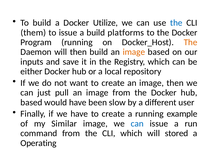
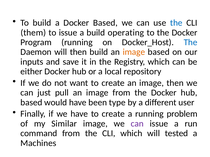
Docker Utilize: Utilize -> Based (105, 23)
platforms: platforms -> operating (126, 33)
The colour: orange -> blue (191, 42)
slow: slow -> type (117, 103)
example: example -> problem (182, 114)
can colour: blue -> purple (137, 124)
stored: stored -> tested (177, 134)
Operating: Operating -> Machines (38, 143)
